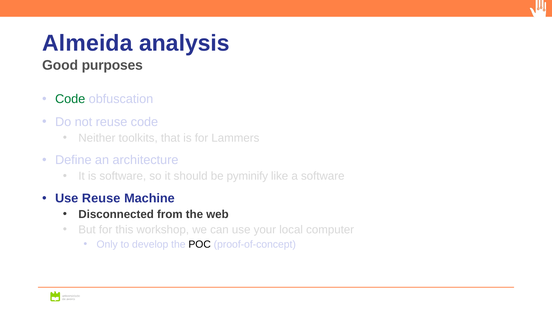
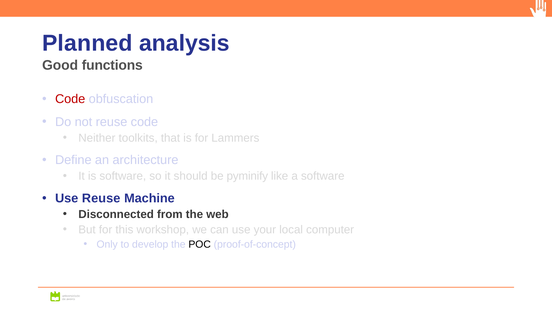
Almeida: Almeida -> Planned (87, 43)
purposes: purposes -> functions (112, 65)
Code colour: green -> red (70, 99)
